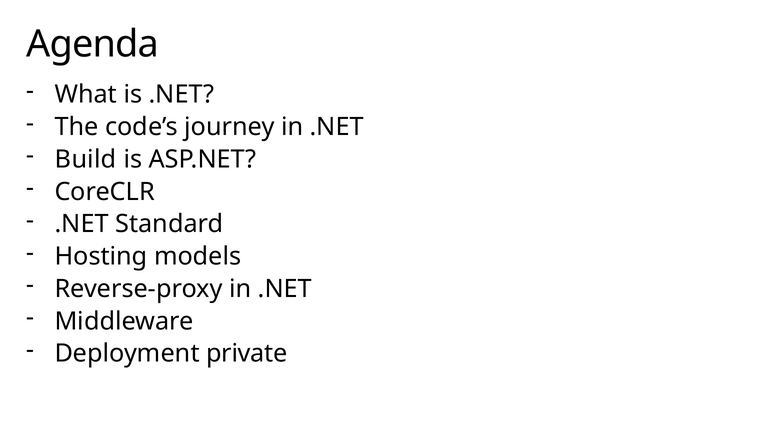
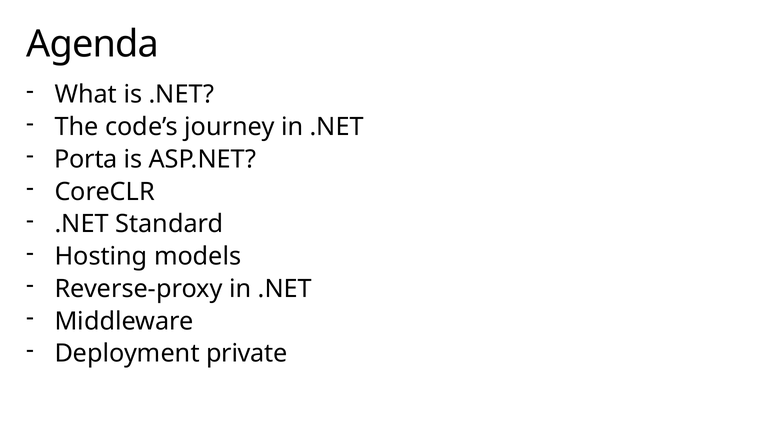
Build: Build -> Porta (86, 159)
